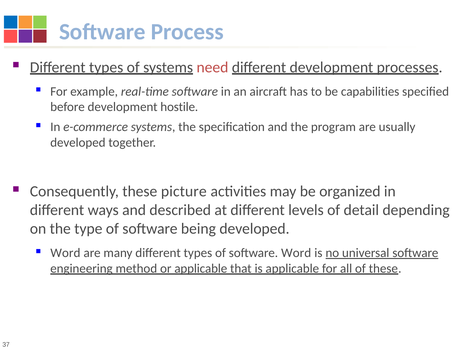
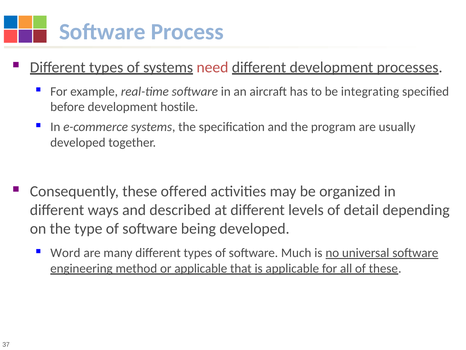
capabilities: capabilities -> integrating (370, 91)
picture: picture -> offered (184, 191)
software Word: Word -> Much (296, 253)
